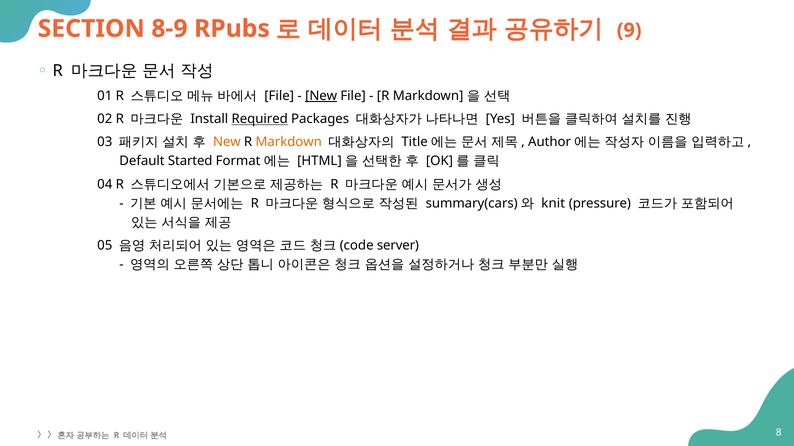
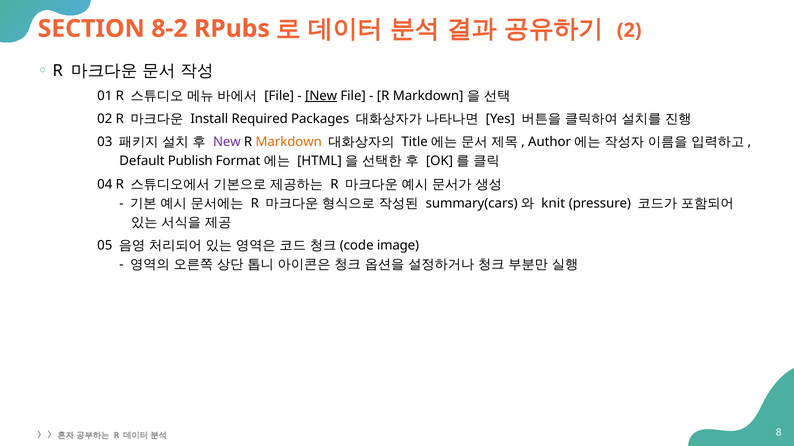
8-9: 8-9 -> 8-2 (169, 29)
9: 9 -> 2 (629, 30)
Required underline: present -> none (260, 119)
New colour: orange -> purple (227, 142)
Started: Started -> Publish (190, 161)
server: server -> image (398, 246)
